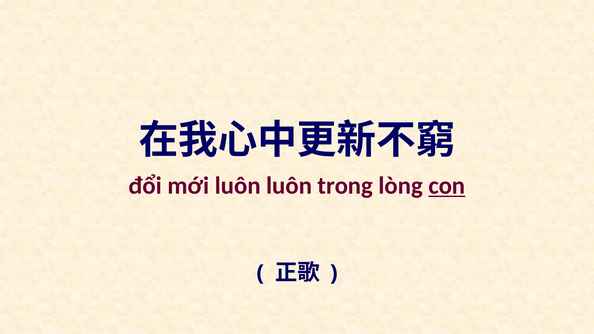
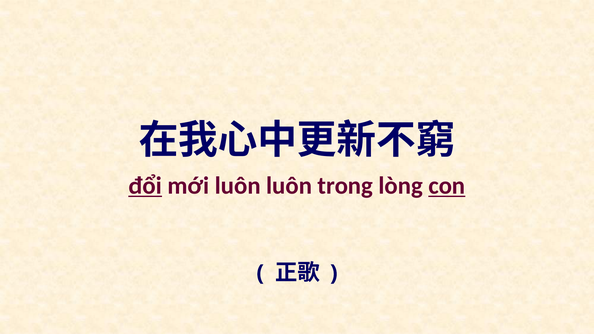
đổi underline: none -> present (145, 186)
